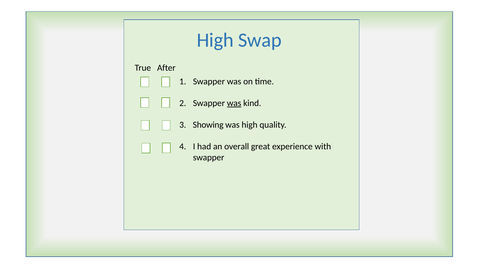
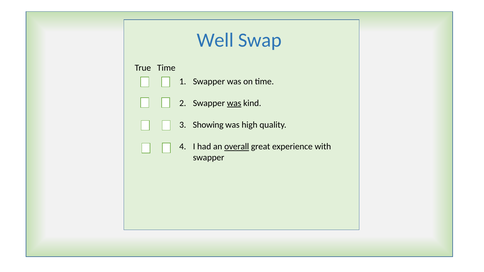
High: High -> Well (215, 40)
True After: After -> Time (166, 68)
overall underline: none -> present (237, 147)
